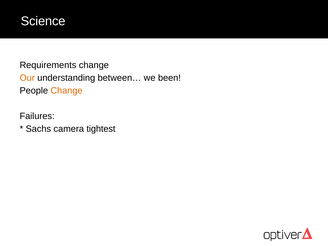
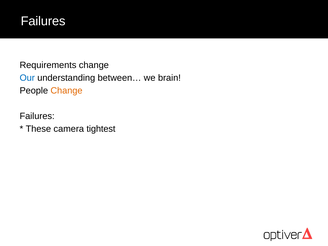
Science: Science -> Failures (43, 21)
Our colour: orange -> blue (27, 78)
been: been -> brain (169, 78)
Sachs: Sachs -> These (38, 129)
